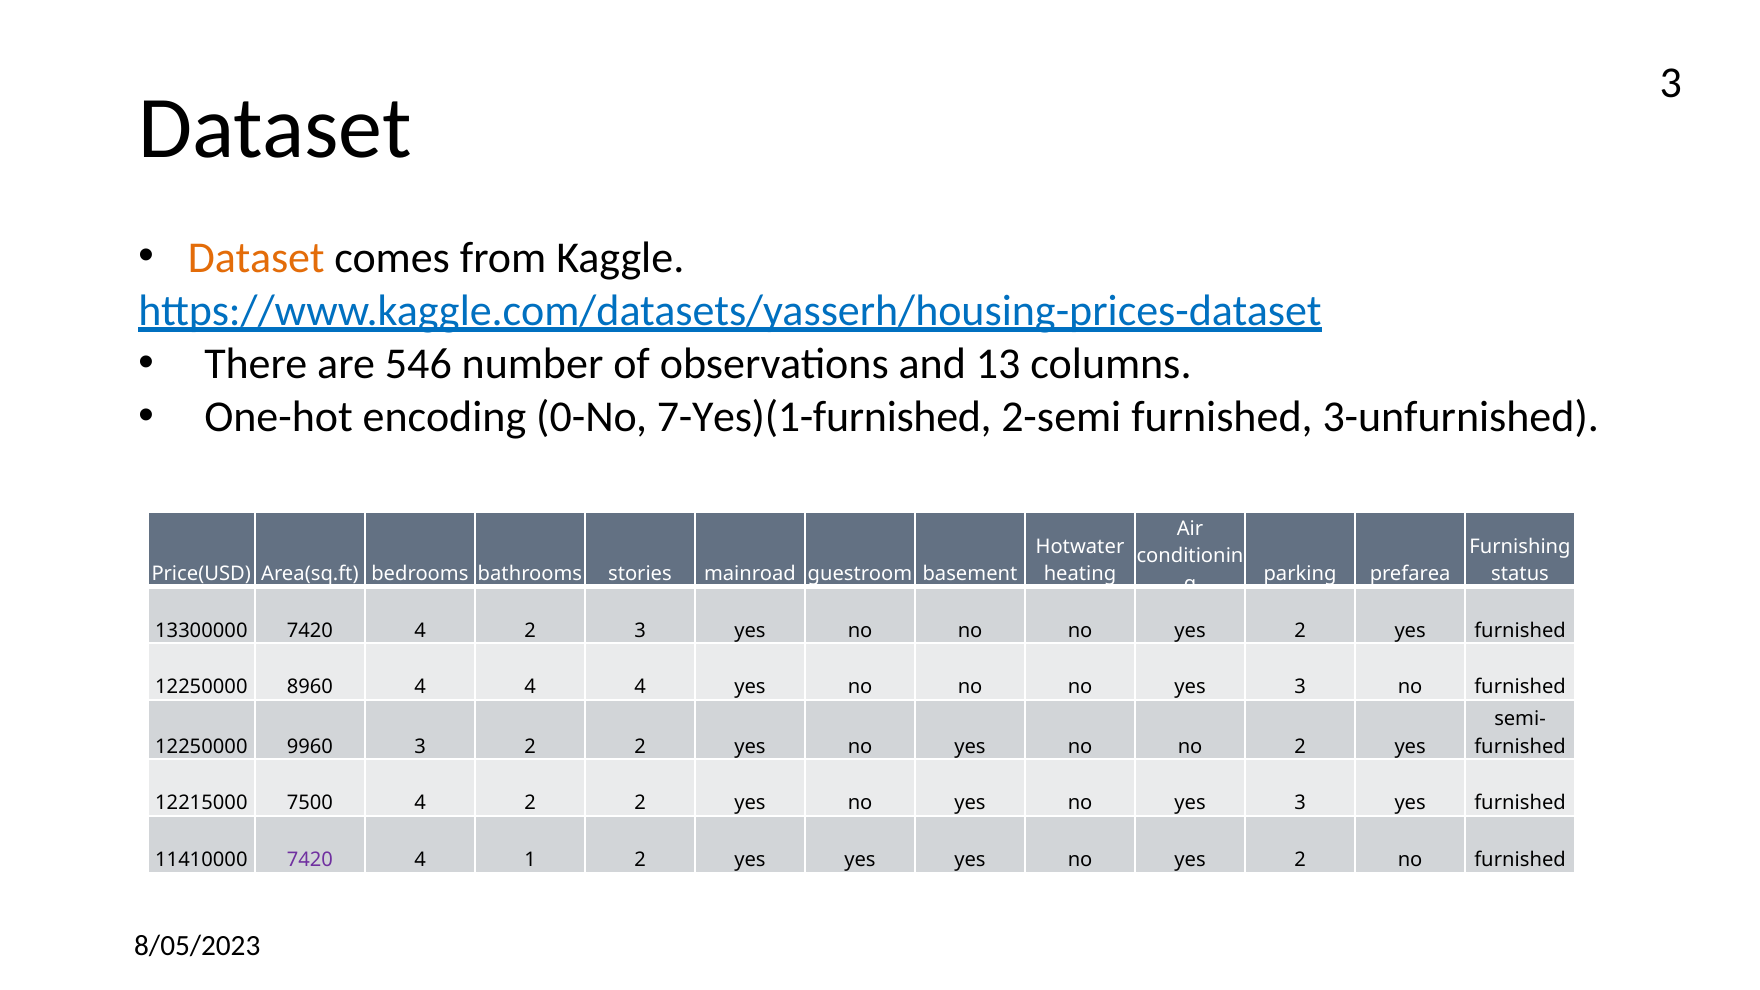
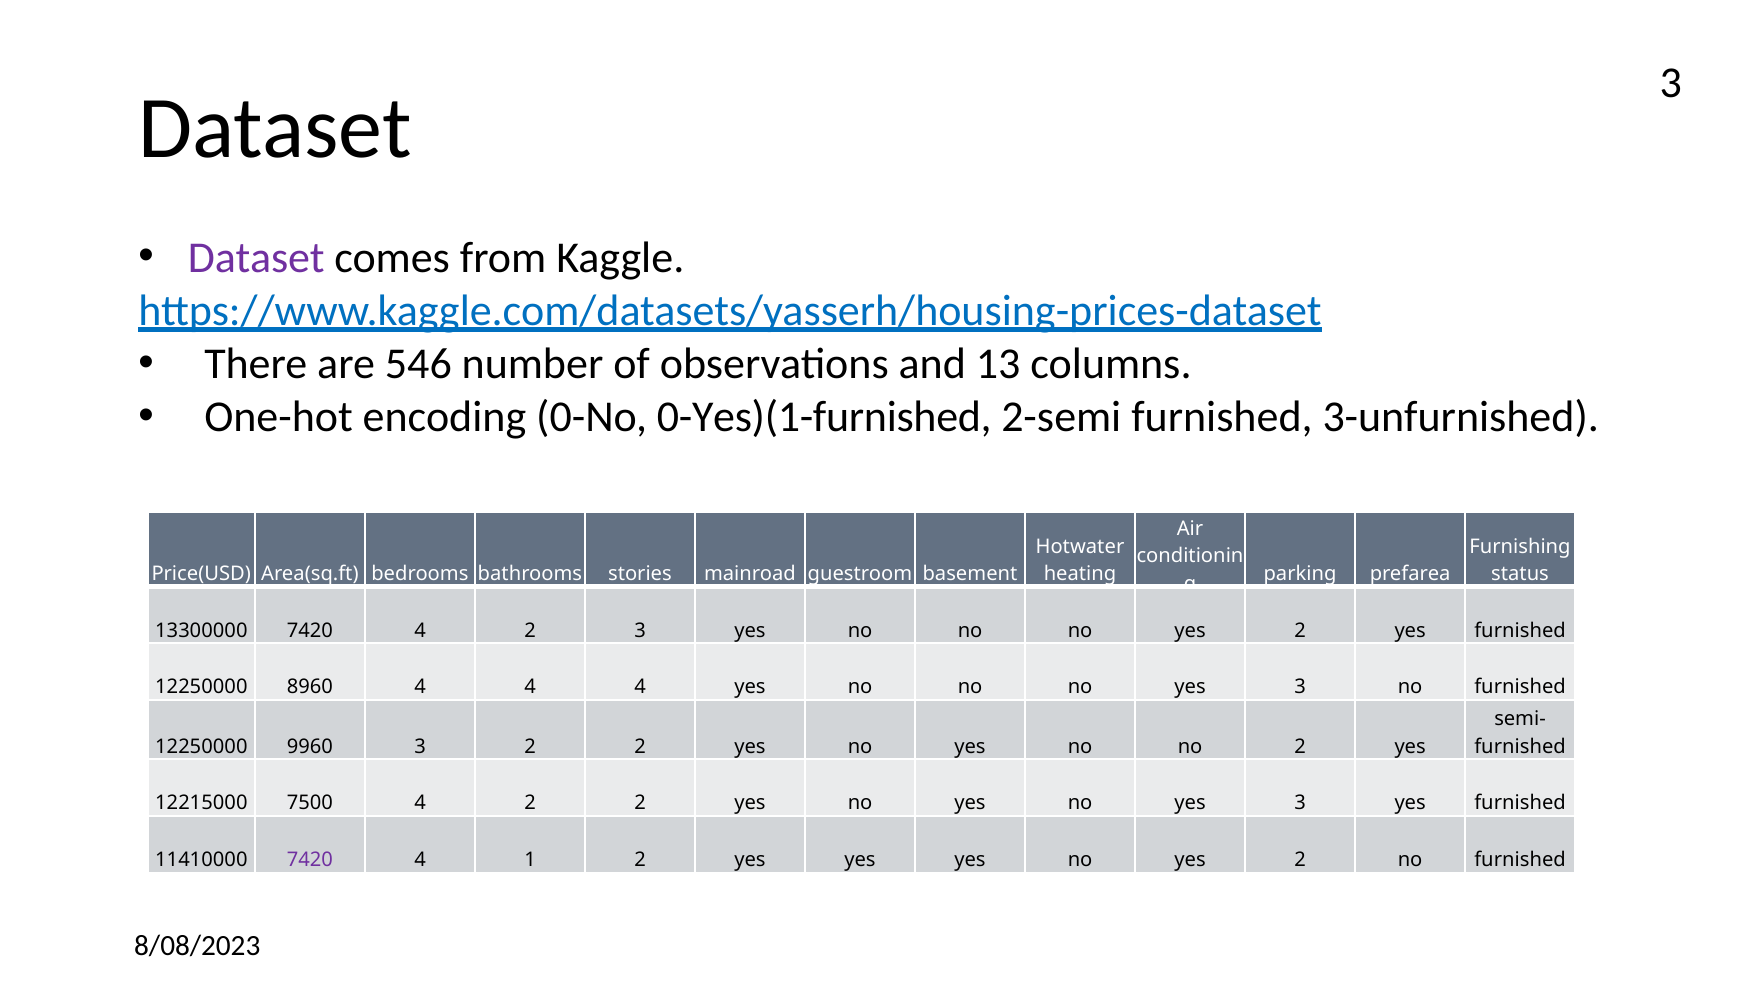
Dataset colour: orange -> purple (256, 258)
7-Yes)(1-furnished: 7-Yes)(1-furnished -> 0-Yes)(1-furnished (824, 417)
8/05/2023: 8/05/2023 -> 8/08/2023 (197, 946)
